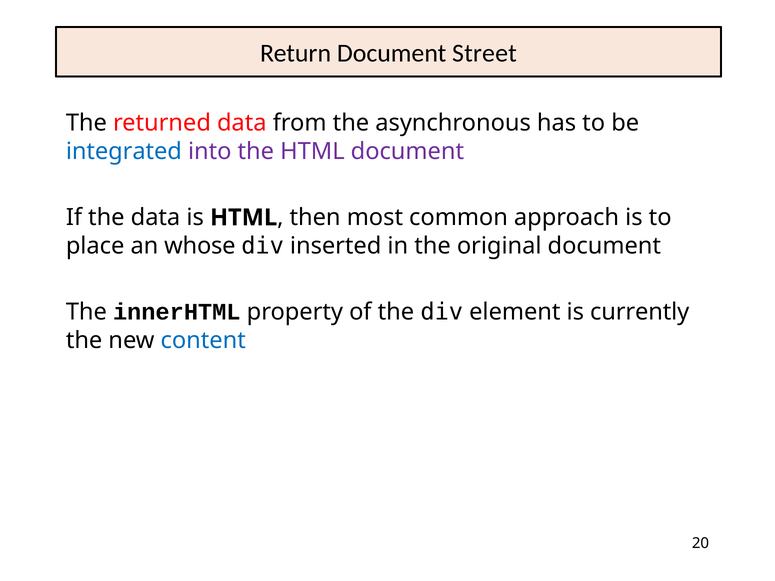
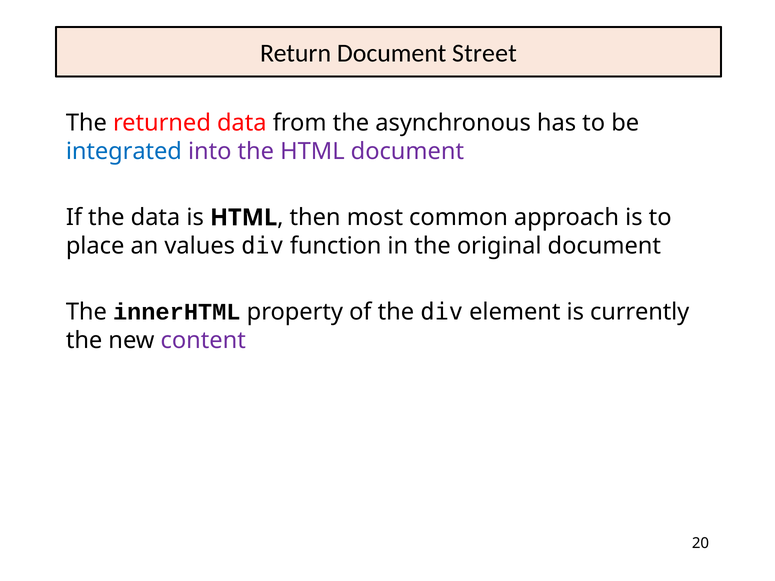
whose: whose -> values (200, 246)
inserted: inserted -> function (336, 246)
content colour: blue -> purple (203, 341)
